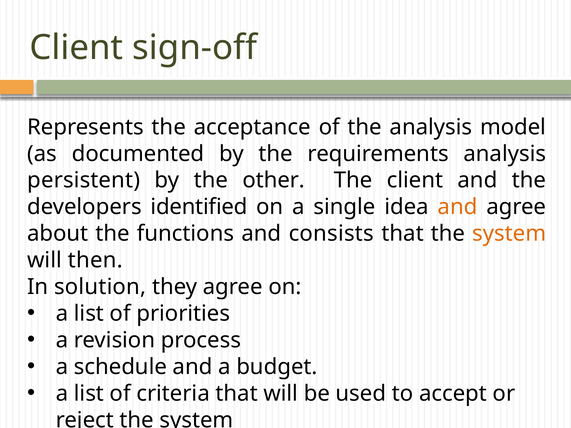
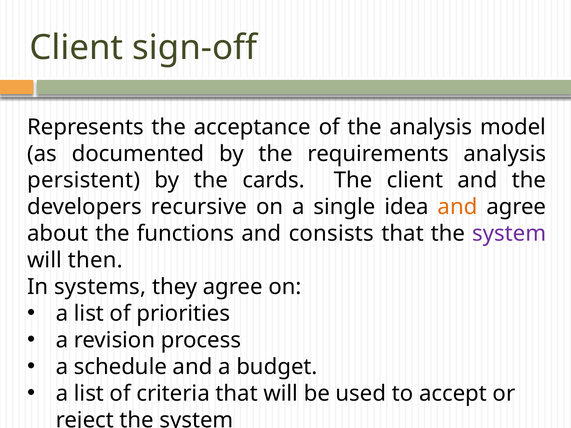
other: other -> cards (274, 180)
identified: identified -> recursive (199, 207)
system colour: orange -> purple (509, 234)
solution: solution -> systems (100, 287)
